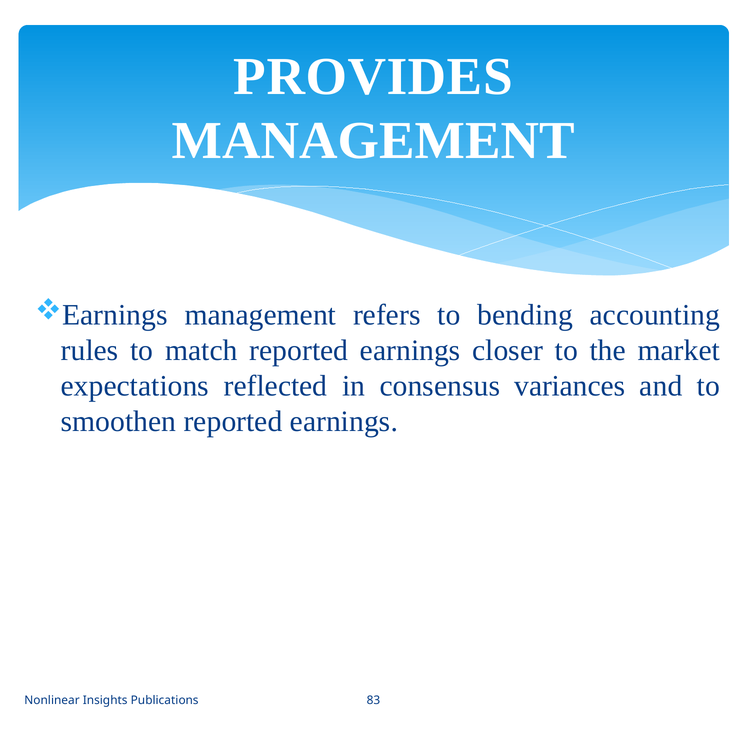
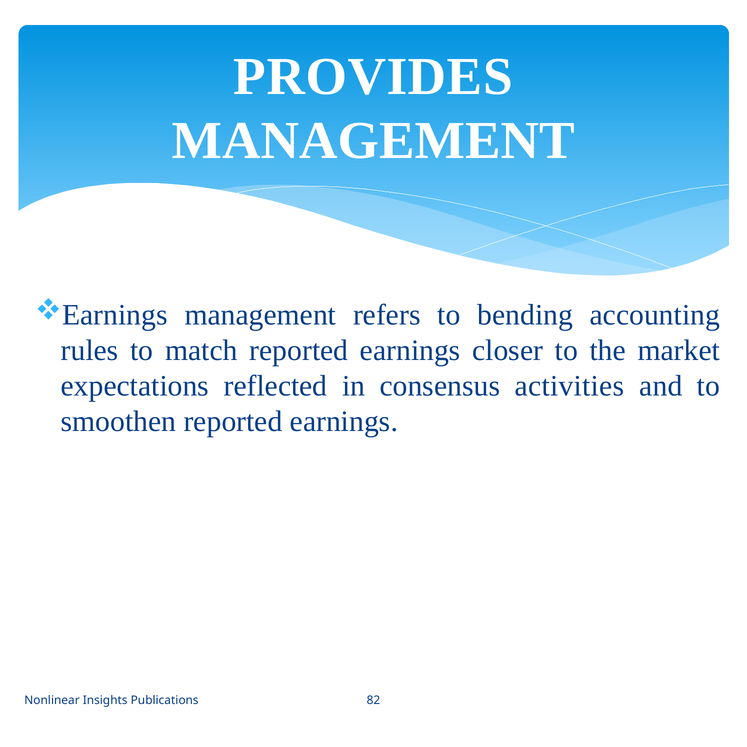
variances: variances -> activities (570, 386)
83: 83 -> 82 (373, 700)
